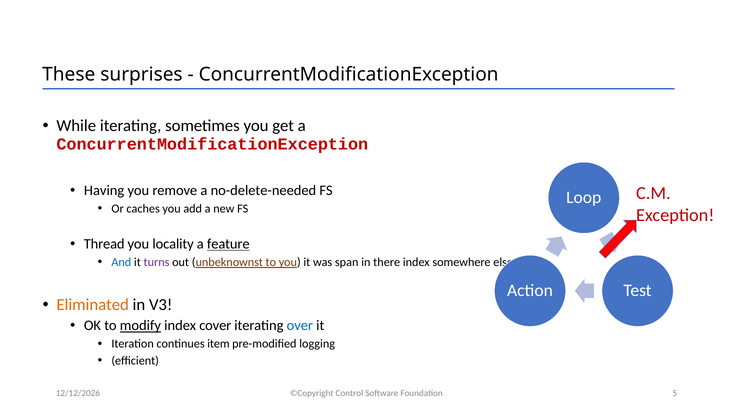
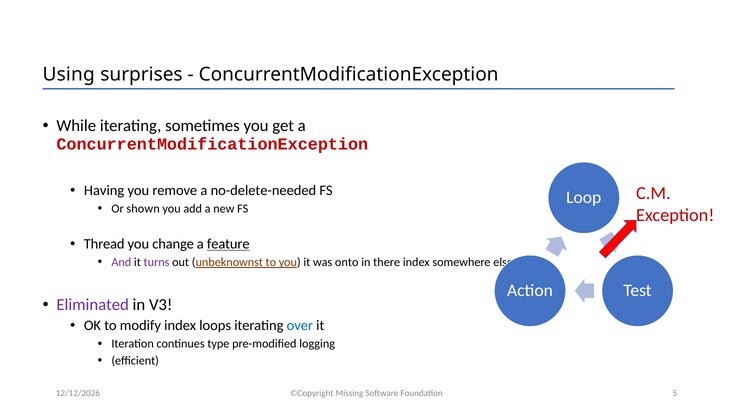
These: These -> Using (69, 74)
caches: caches -> shown (143, 209)
locality: locality -> change (173, 244)
And colour: blue -> purple (121, 262)
span: span -> onto (347, 262)
Eliminated colour: orange -> purple (93, 305)
modify underline: present -> none (140, 326)
cover: cover -> loops (215, 326)
item: item -> type (218, 344)
Control: Control -> Missing (349, 394)
